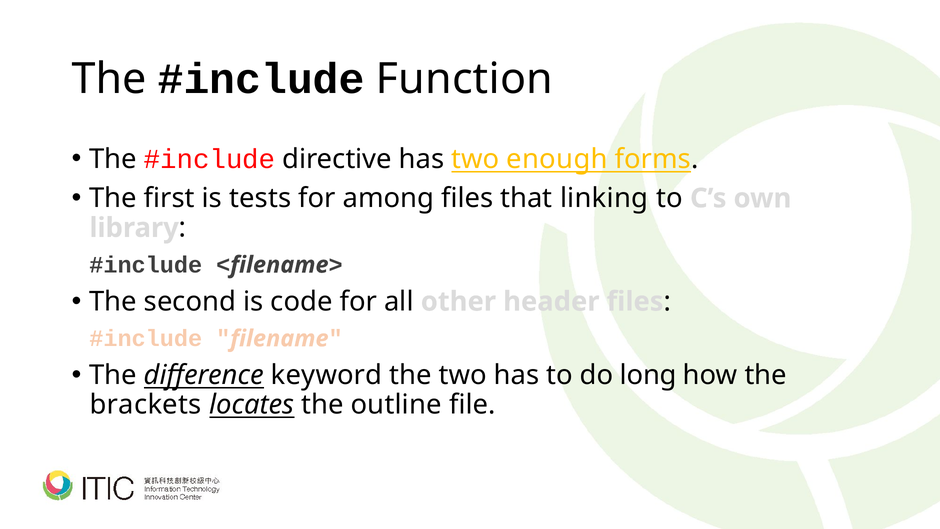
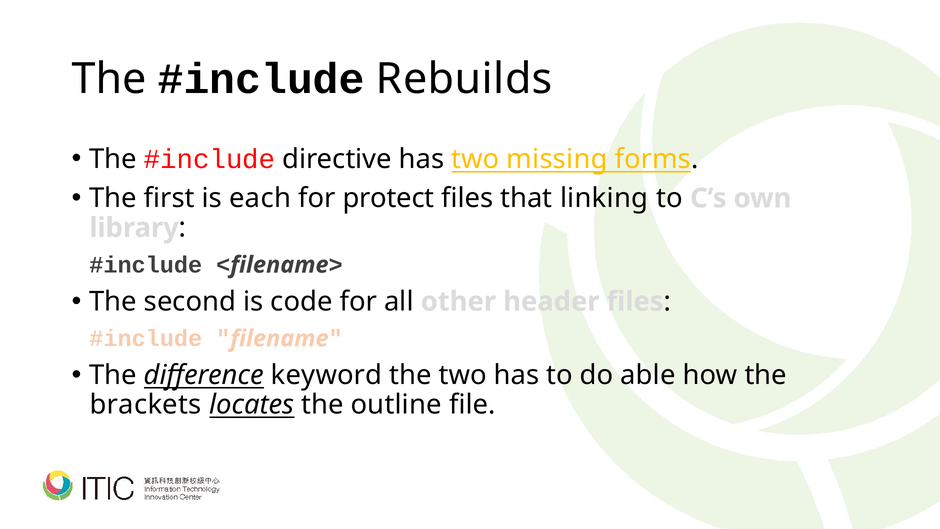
Function: Function -> Rebuilds (464, 79)
enough: enough -> missing (557, 159)
tests: tests -> each (260, 198)
among: among -> protect (389, 198)
long: long -> able (648, 375)
